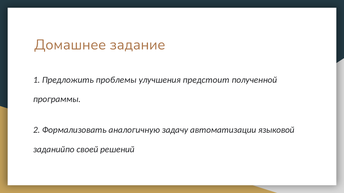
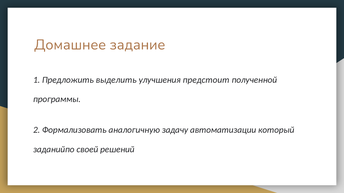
проблемы: проблемы -> выделить (116, 80)
языковой: языковой -> который (276, 130)
